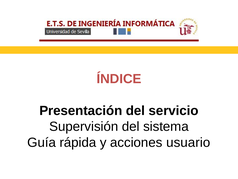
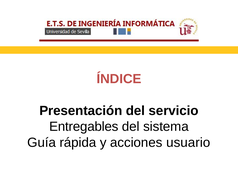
Supervisión: Supervisión -> Entregables (84, 126)
